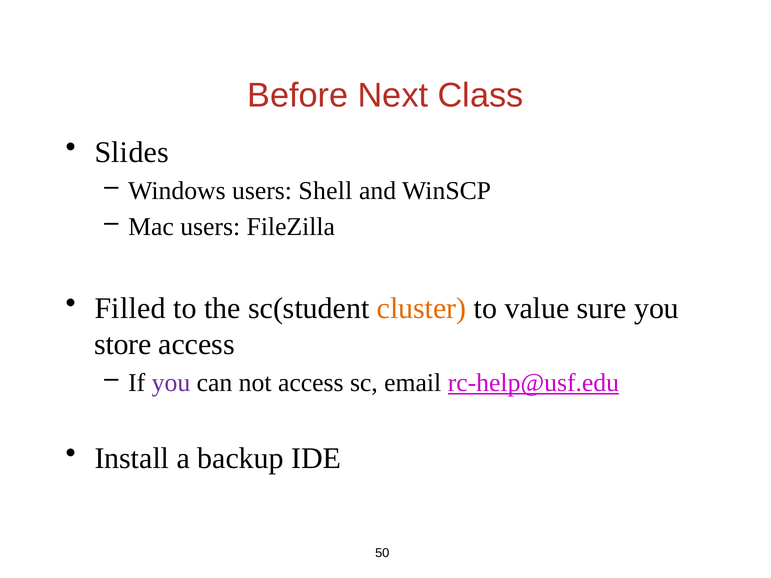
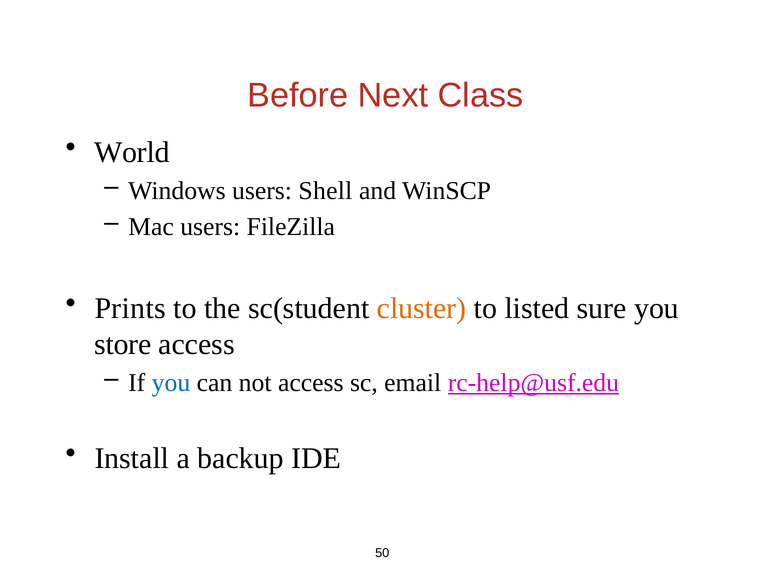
Slides: Slides -> World (132, 152)
Filled: Filled -> Prints (130, 308)
value: value -> listed (537, 308)
you colour: purple -> blue (171, 383)
